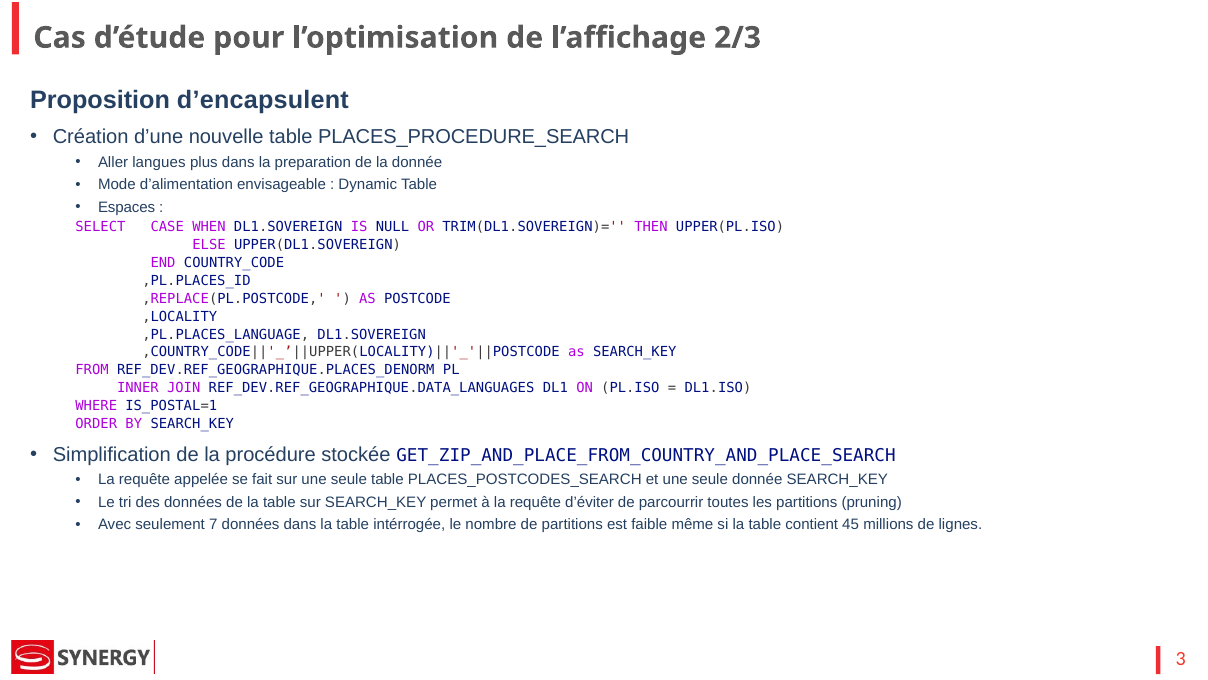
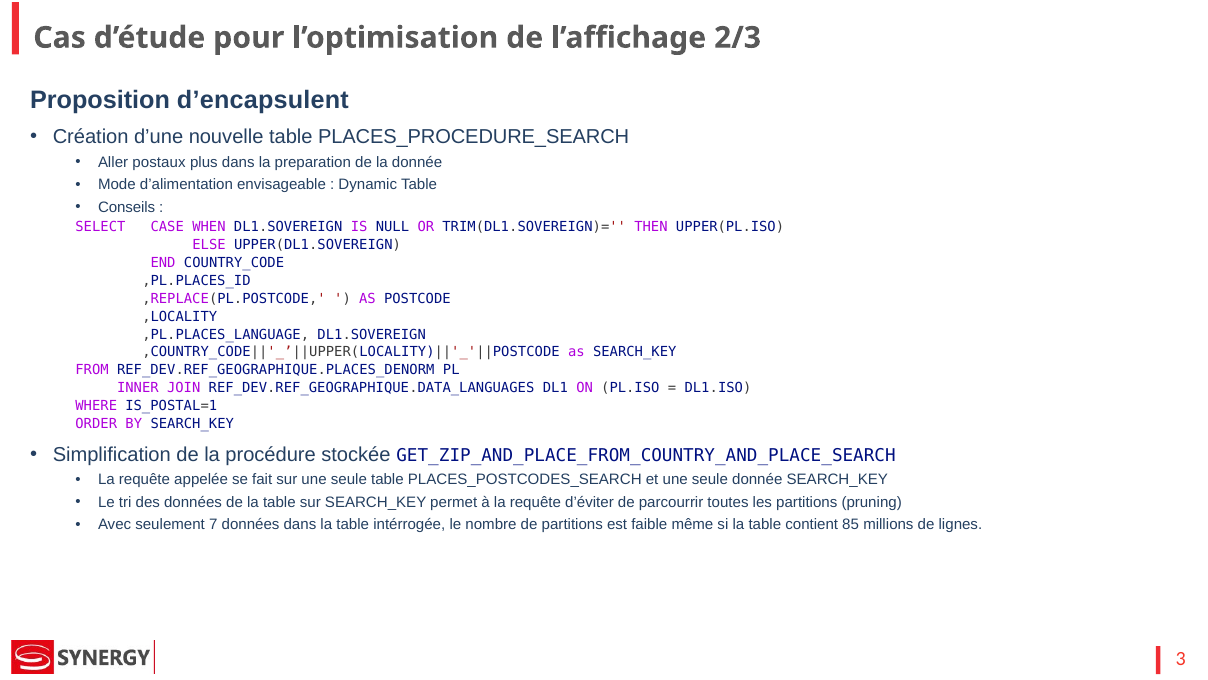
langues: langues -> postaux (159, 162)
Espaces: Espaces -> Conseils (127, 207)
45: 45 -> 85 (851, 525)
